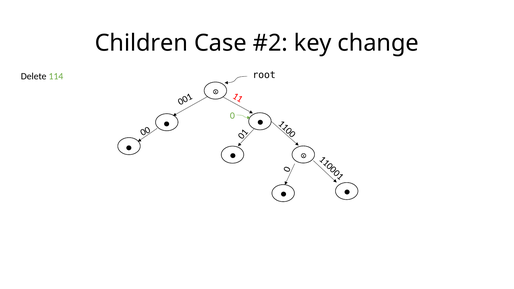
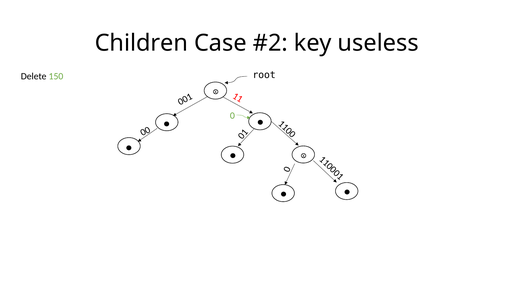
change: change -> useless (378, 43)
114: 114 -> 150 (56, 76)
